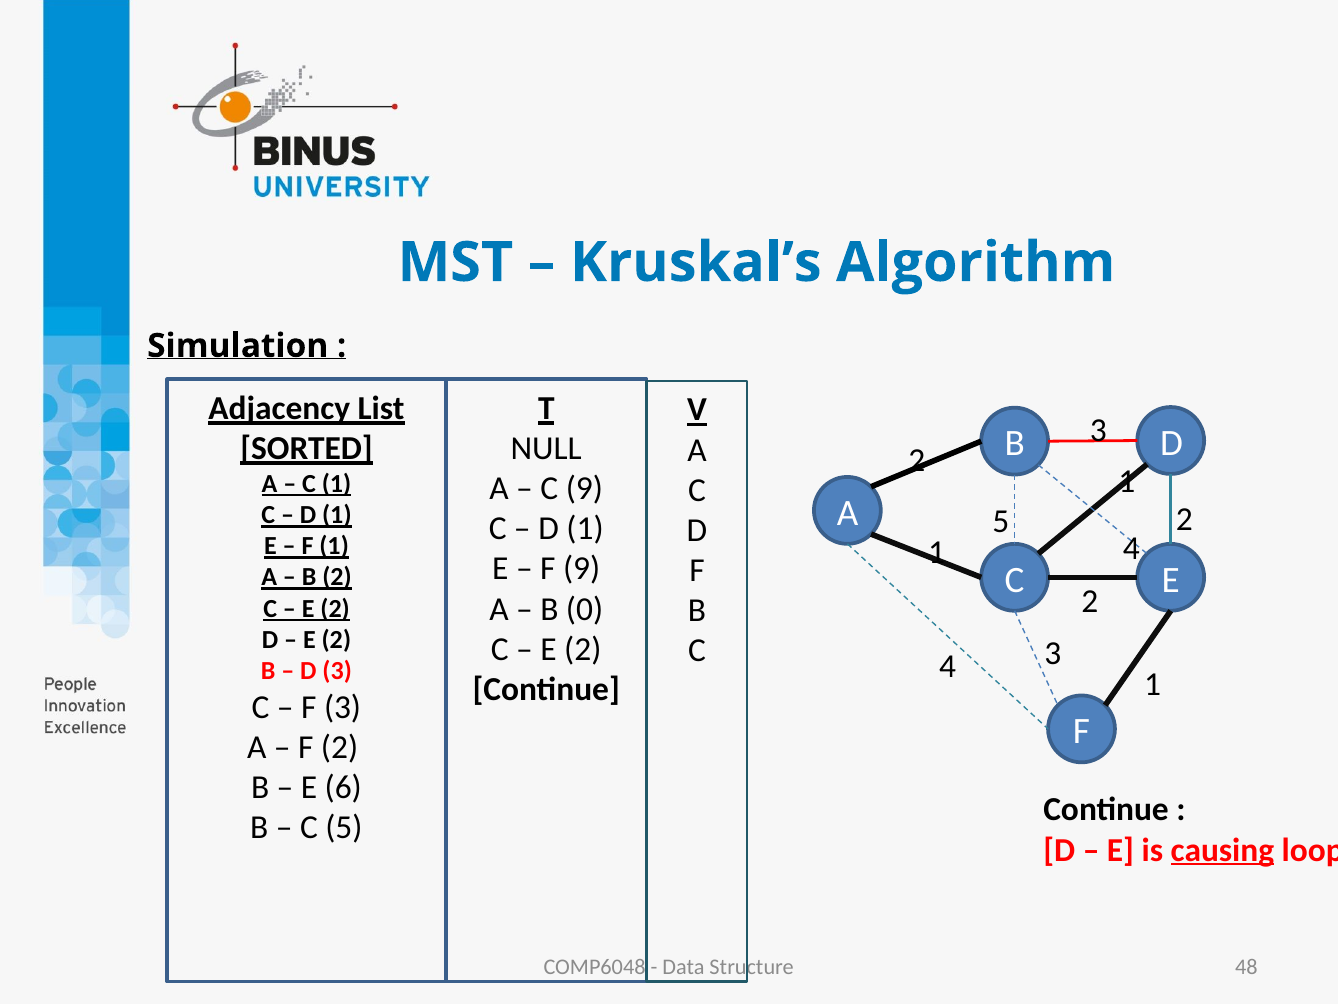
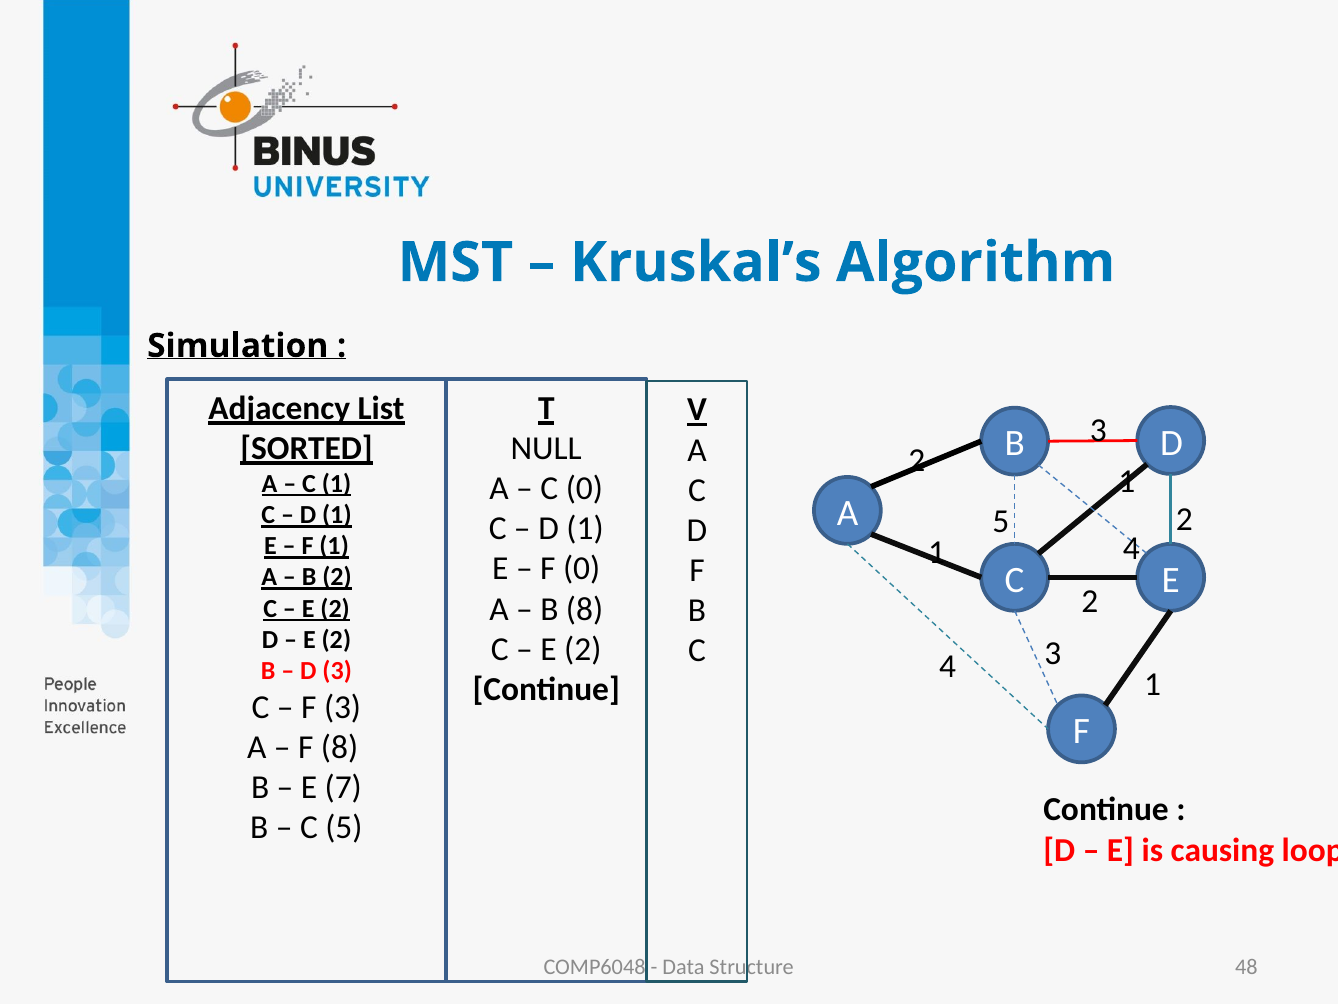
C 9: 9 -> 0 (584, 488)
F 9: 9 -> 0 (582, 569)
B 0: 0 -> 8 (585, 609)
2: 2 -> 8 (340, 747)
6: 6 -> 7 (343, 787)
causing underline: present -> none (1222, 850)
